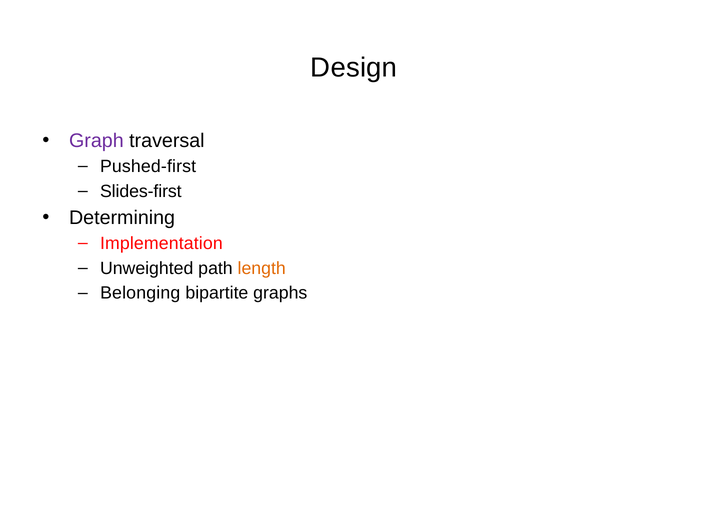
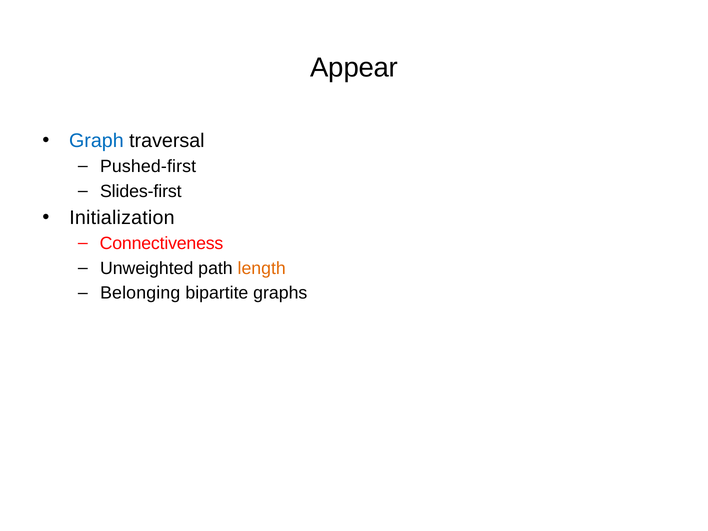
Design: Design -> Appear (354, 67)
Graph colour: purple -> blue (96, 141)
Determining: Determining -> Initialization (122, 218)
Implementation: Implementation -> Connectiveness (162, 244)
